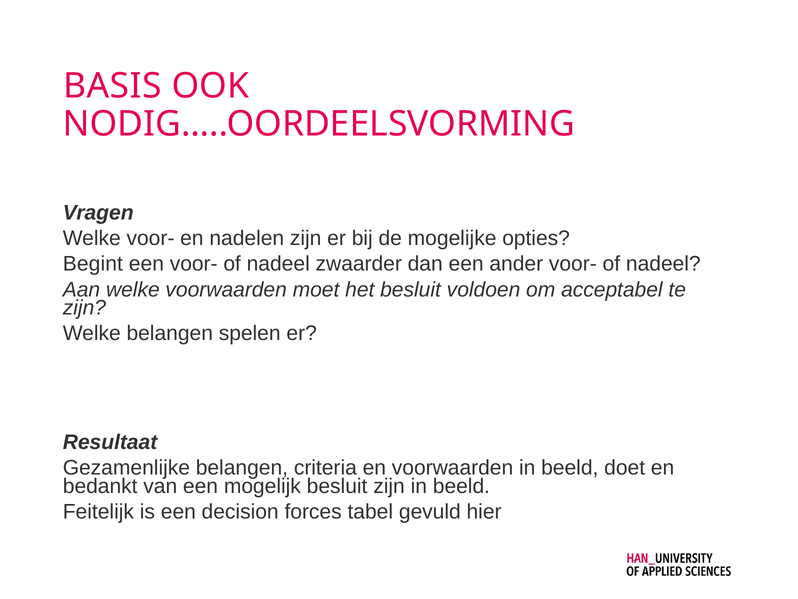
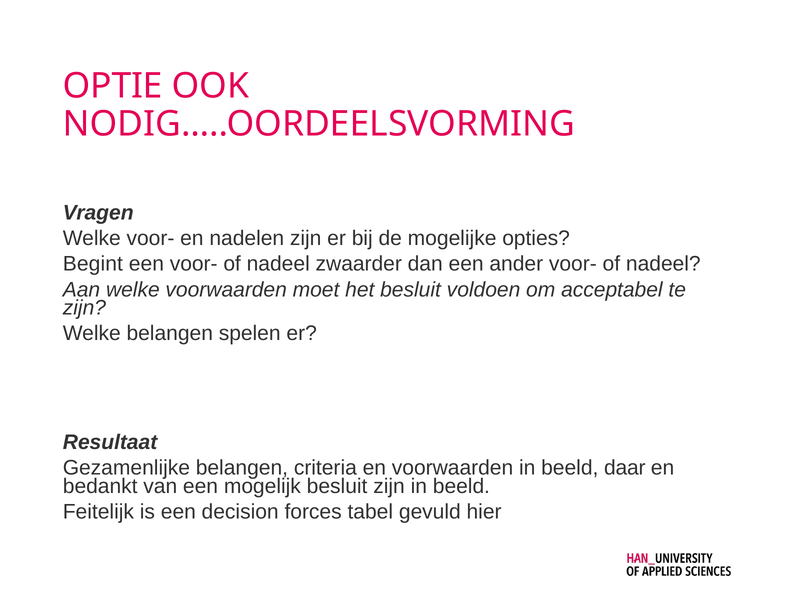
BASIS: BASIS -> OPTIE (113, 86)
doet: doet -> daar (625, 468)
